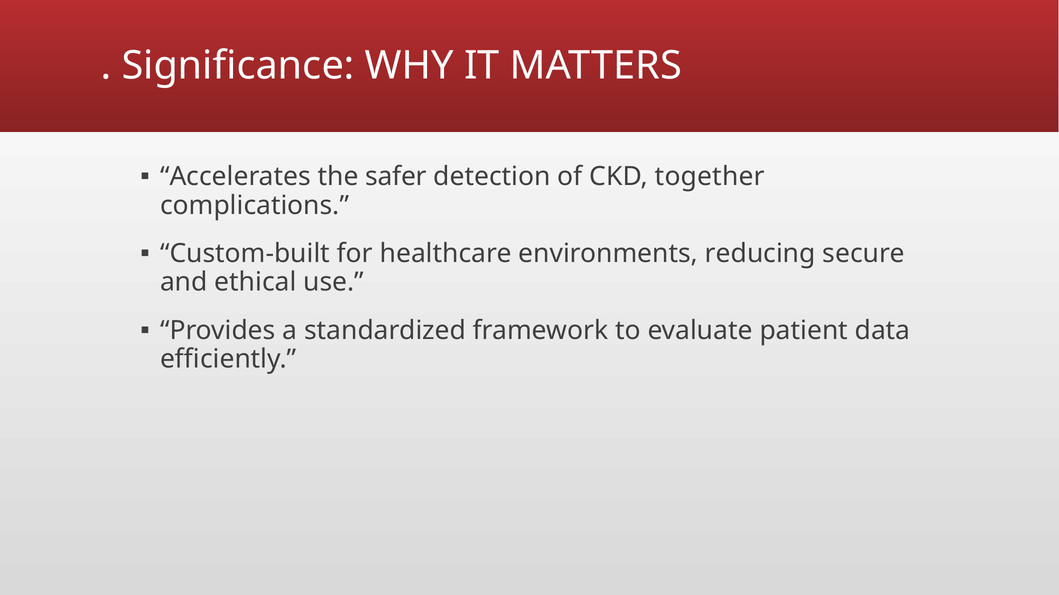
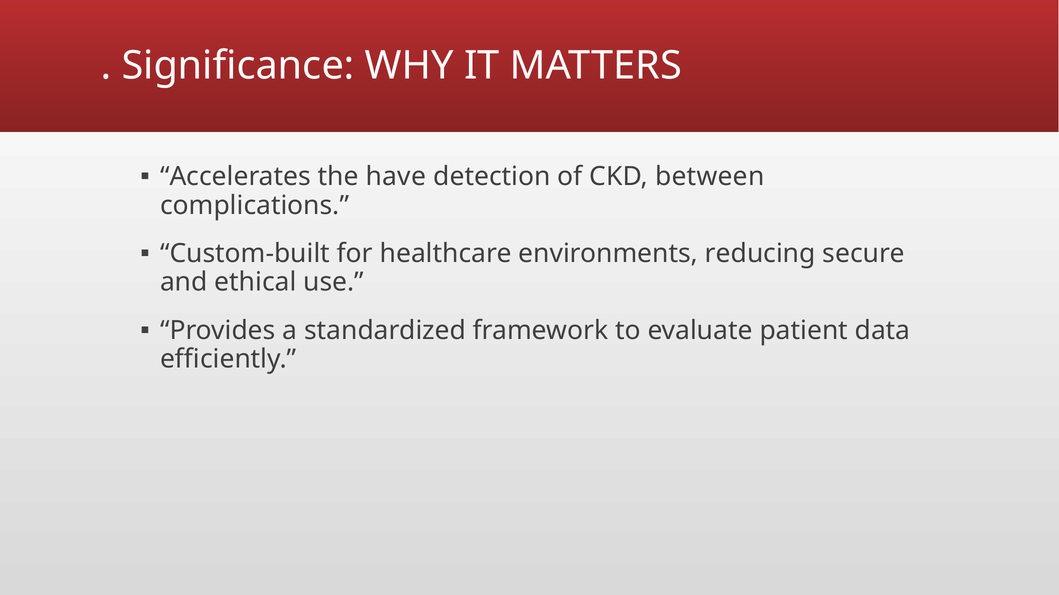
safer: safer -> have (396, 177)
together: together -> between (710, 177)
